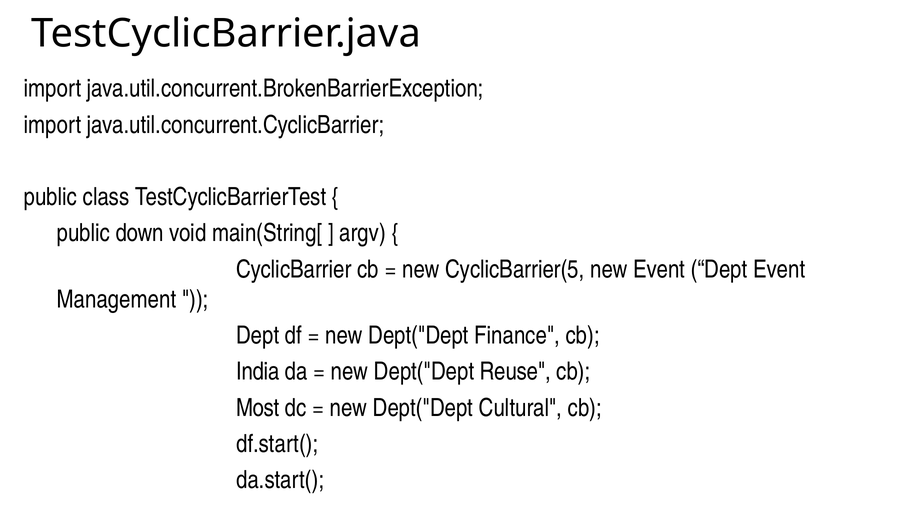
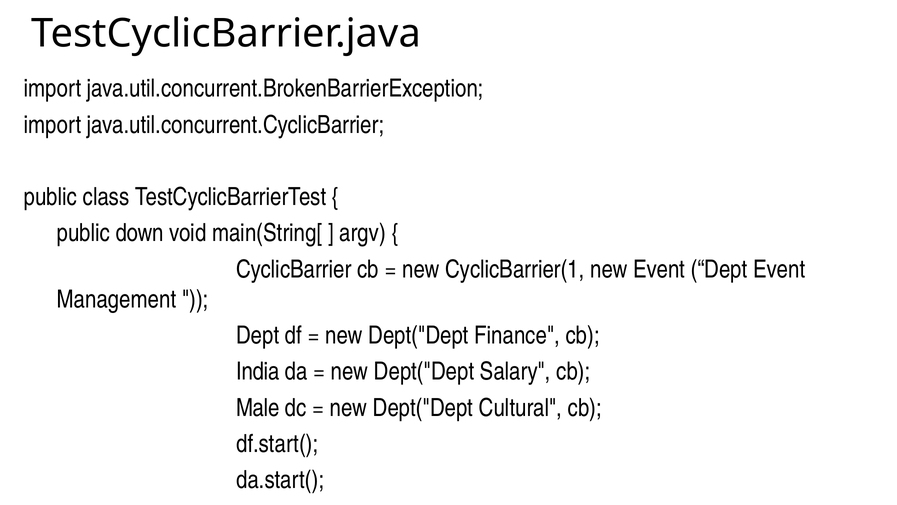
CyclicBarrier(5: CyclicBarrier(5 -> CyclicBarrier(1 (515, 269)
Reuse: Reuse -> Salary (515, 371)
Most: Most -> Male (258, 407)
